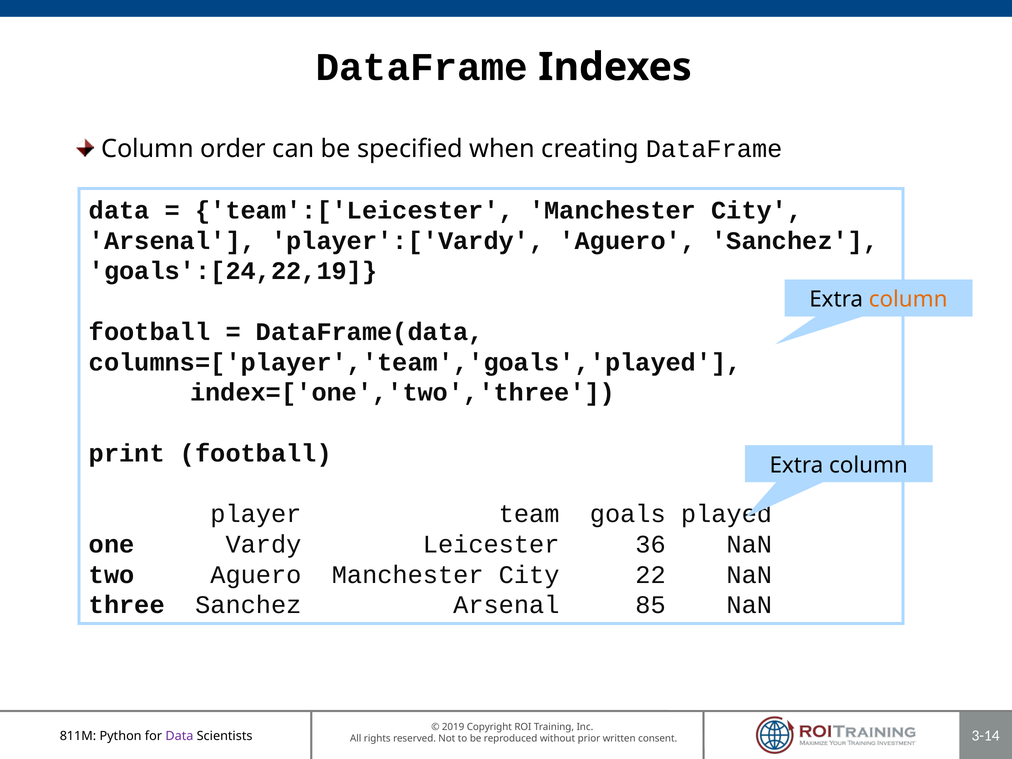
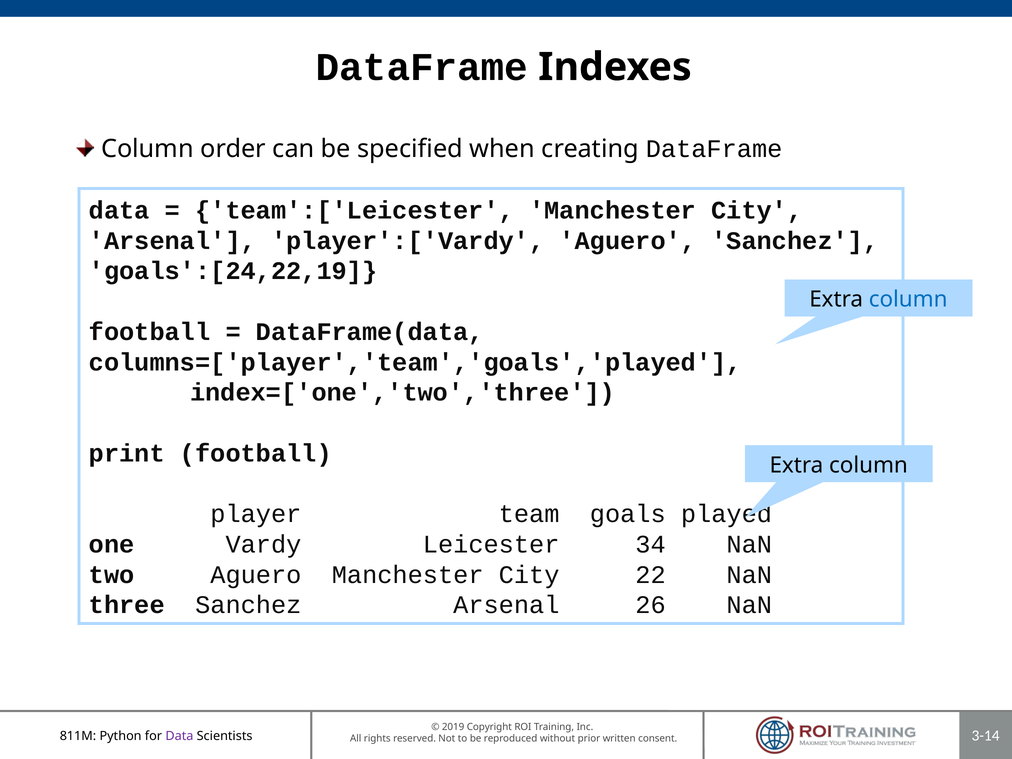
column colour: orange -> blue (908, 300)
36: 36 -> 34 (651, 544)
85: 85 -> 26 (651, 605)
